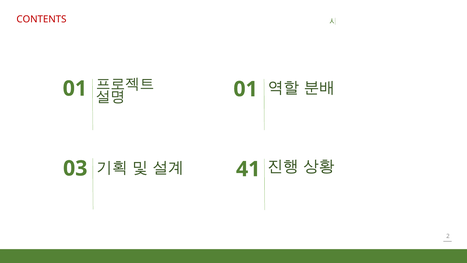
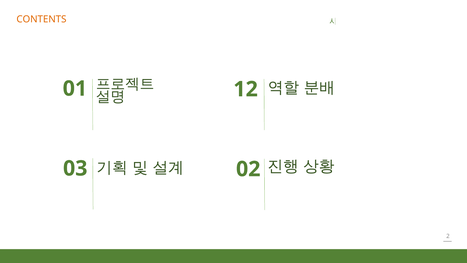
CONTENTS colour: red -> orange (41, 19)
01: 01 -> 12 (246, 89)
41: 41 -> 02 (248, 169)
